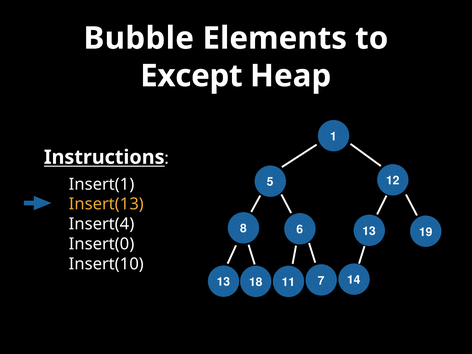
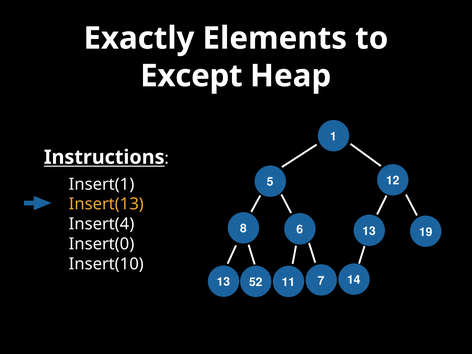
Bubble: Bubble -> Exactly (139, 38)
18: 18 -> 52 (256, 282)
